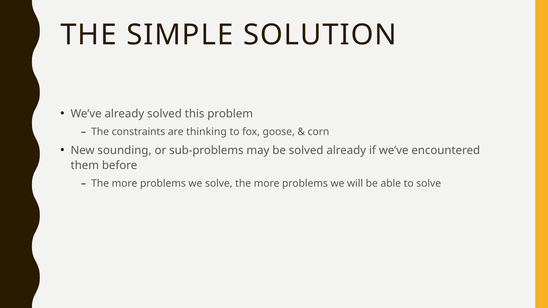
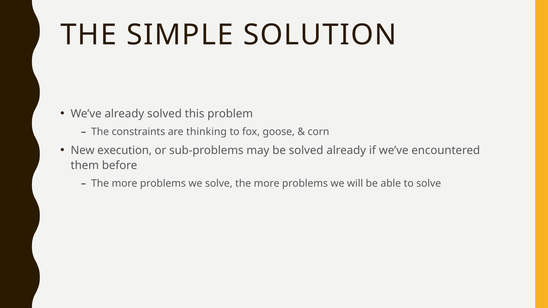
sounding: sounding -> execution (125, 150)
